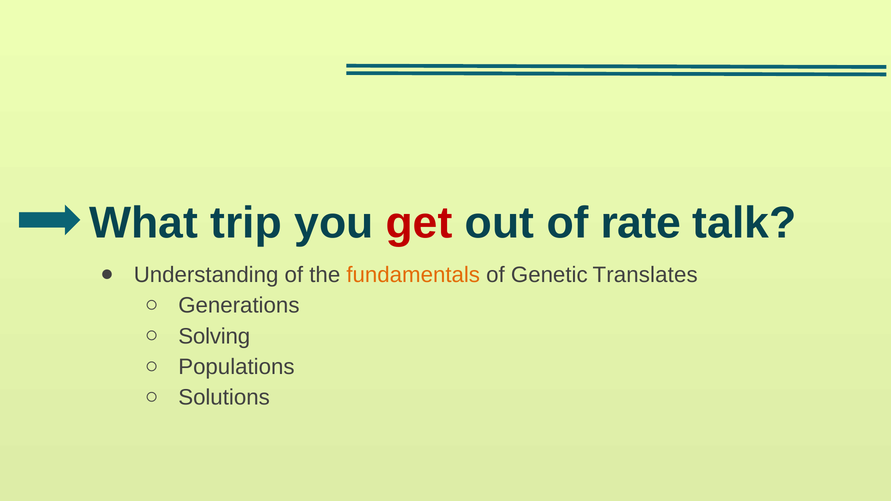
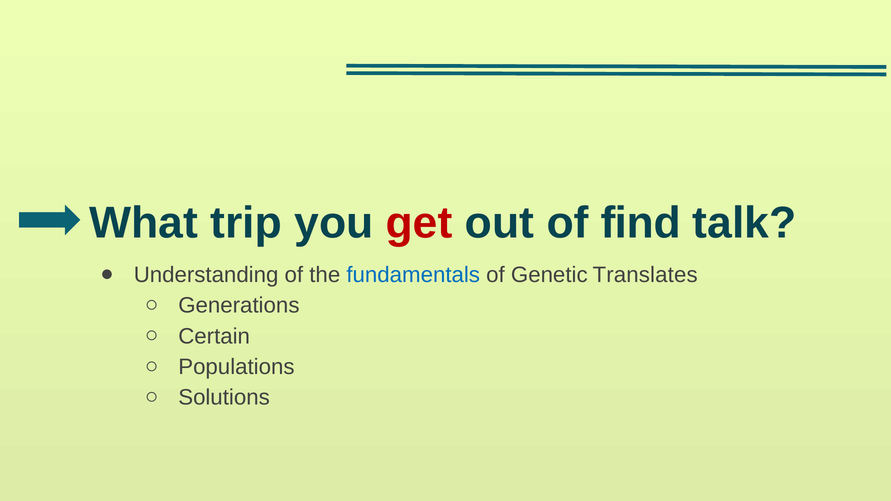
rate: rate -> find (641, 223)
fundamentals colour: orange -> blue (413, 275)
Solving: Solving -> Certain (214, 336)
